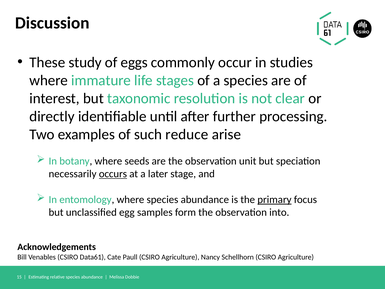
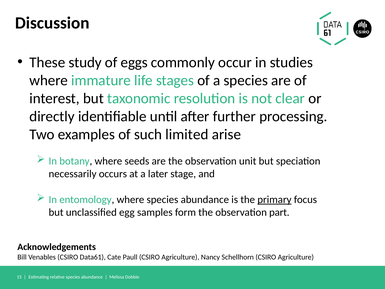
reduce: reduce -> limited (187, 134)
occurs underline: present -> none (113, 174)
into: into -> part (279, 212)
